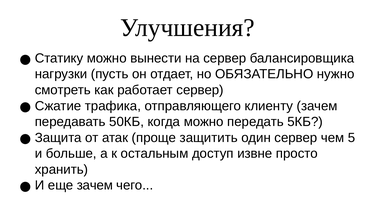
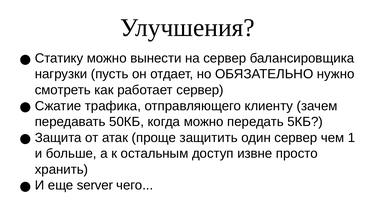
5: 5 -> 1 (352, 138)
еще зачем: зачем -> server (95, 185)
